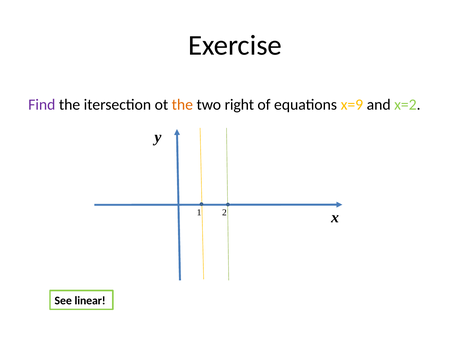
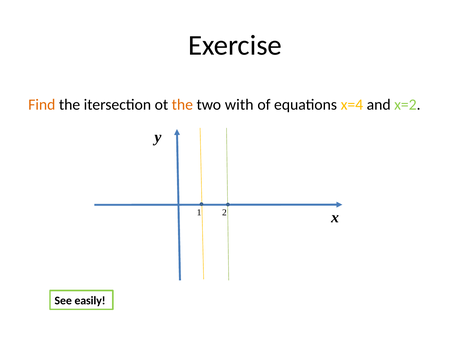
Find colour: purple -> orange (42, 105)
right: right -> with (239, 105)
x=9: x=9 -> x=4 (352, 105)
linear: linear -> easily (90, 301)
